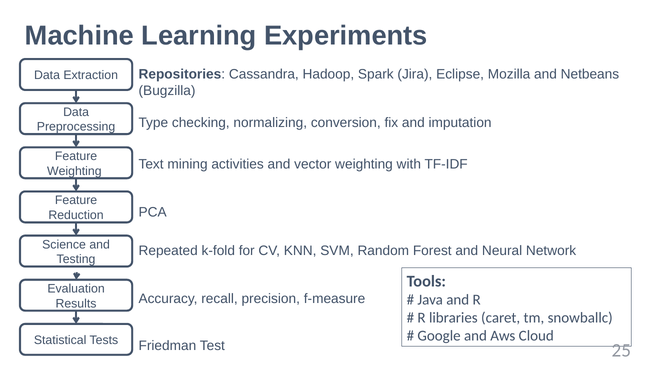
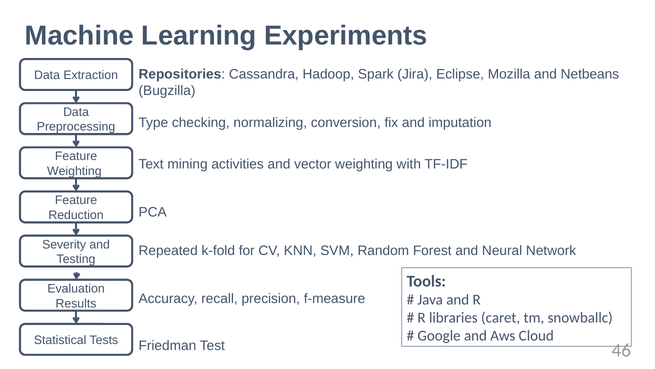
Science: Science -> Severity (64, 244)
25: 25 -> 46 (621, 350)
